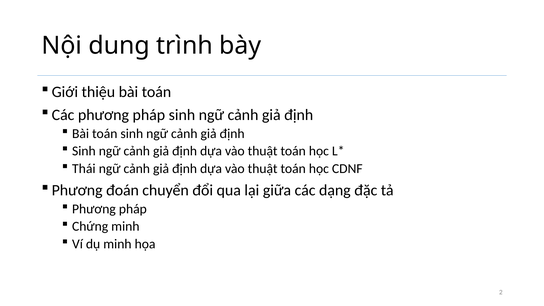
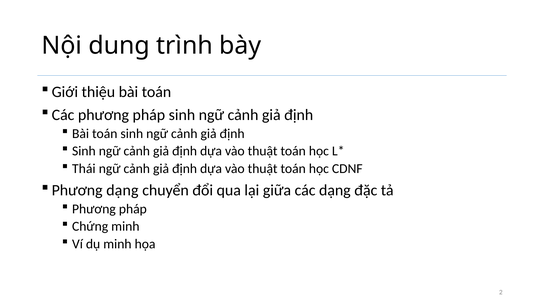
Phương đoán: đoán -> dạng (122, 190)
